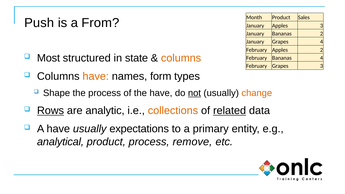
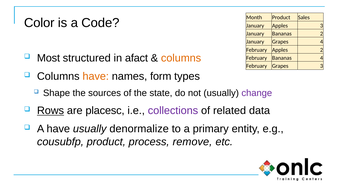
Push: Push -> Color (39, 23)
From: From -> Code (100, 23)
state: state -> afact (136, 58)
the process: process -> sources (105, 93)
the have: have -> state (161, 93)
not underline: present -> none (194, 93)
change colour: orange -> purple (257, 93)
analytic: analytic -> placesc (105, 111)
collections colour: orange -> purple (173, 111)
related underline: present -> none (230, 111)
expectations: expectations -> denormalize (139, 129)
analytical: analytical -> cousubfp (60, 142)
